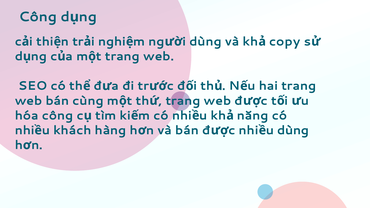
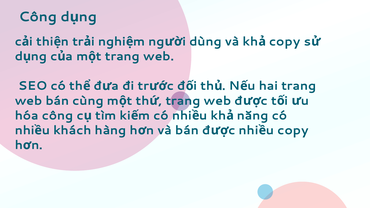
dùng: dùng -> copy (293, 130)
